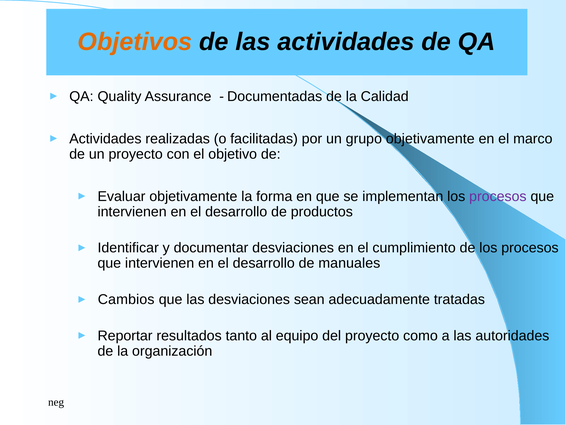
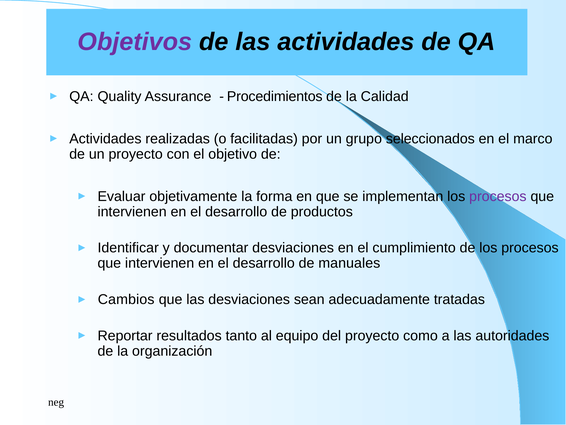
Objetivos colour: orange -> purple (135, 42)
Documentadas: Documentadas -> Procedimientos (275, 96)
grupo objetivamente: objetivamente -> seleccionados (430, 139)
